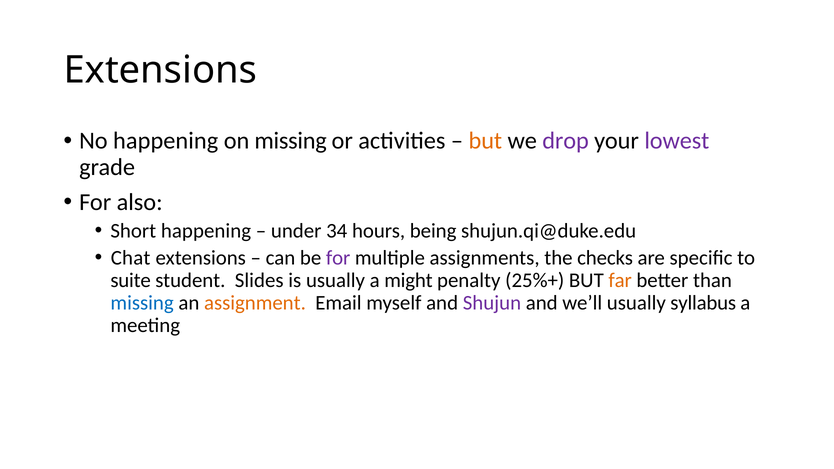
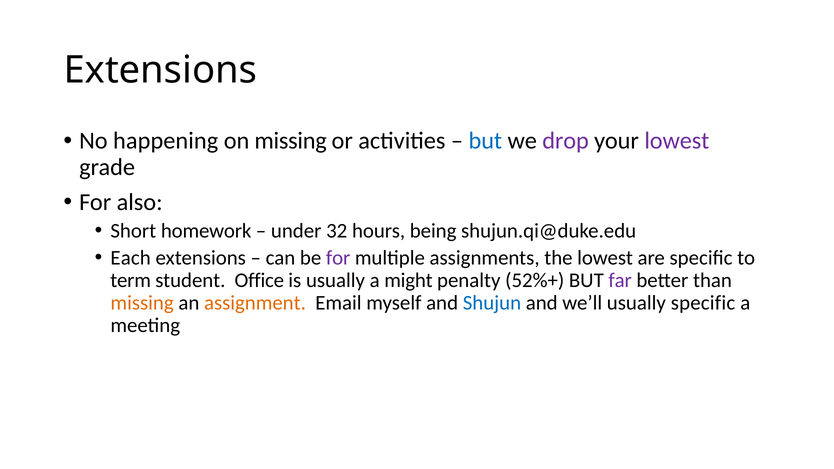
but colour: orange -> blue (485, 141)
Short happening: happening -> homework (206, 231)
34: 34 -> 32 (337, 231)
Chat: Chat -> Each (131, 258)
the checks: checks -> lowest (605, 258)
suite: suite -> term (131, 280)
Slides: Slides -> Office (259, 280)
25%+: 25%+ -> 52%+ (535, 280)
far colour: orange -> purple (620, 280)
missing colour: blue -> orange (142, 303)
Shujun colour: purple -> blue (492, 303)
usually syllabus: syllabus -> specific (703, 303)
